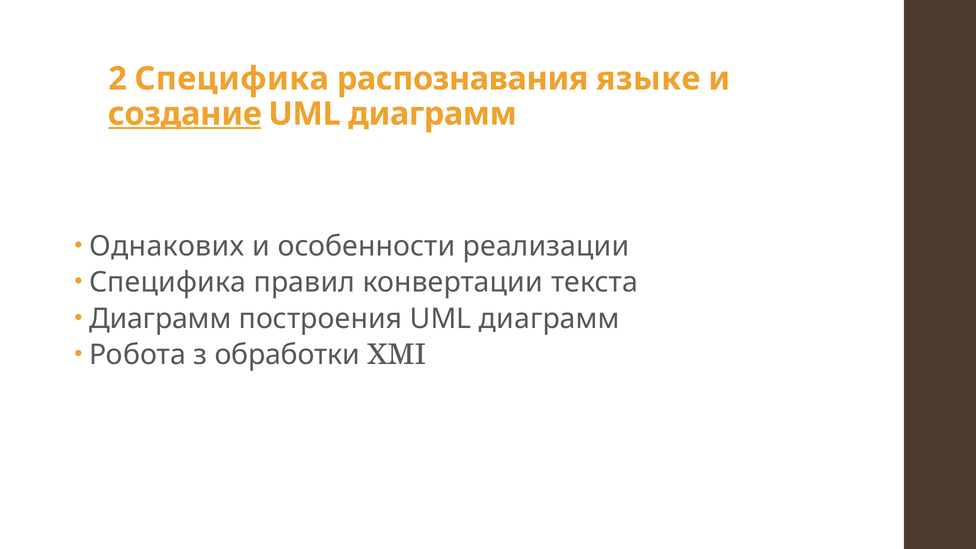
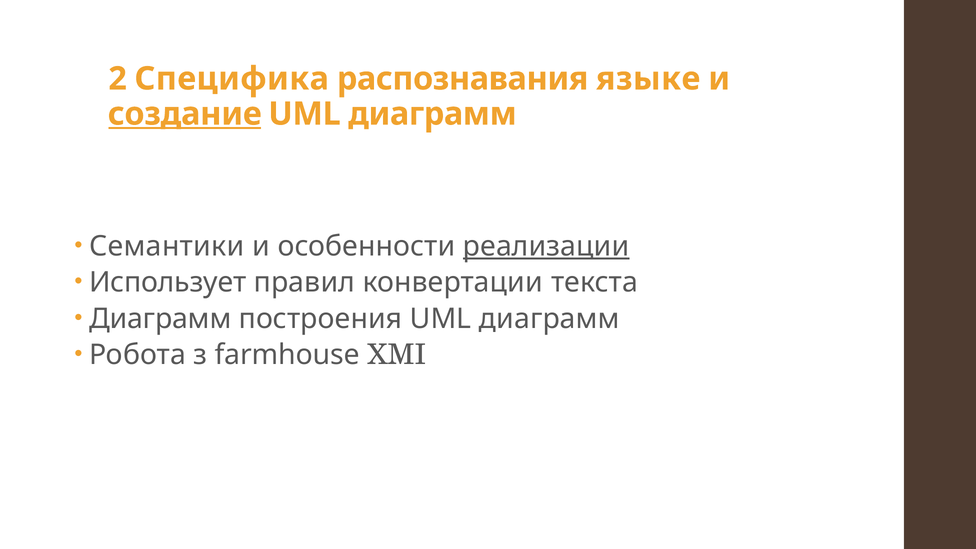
Однакових: Однакових -> Семантики (167, 246)
реализации underline: none -> present (546, 246)
Специфика: Специфика -> Использует (168, 282)
обработки: обработки -> farmhouse (287, 355)
